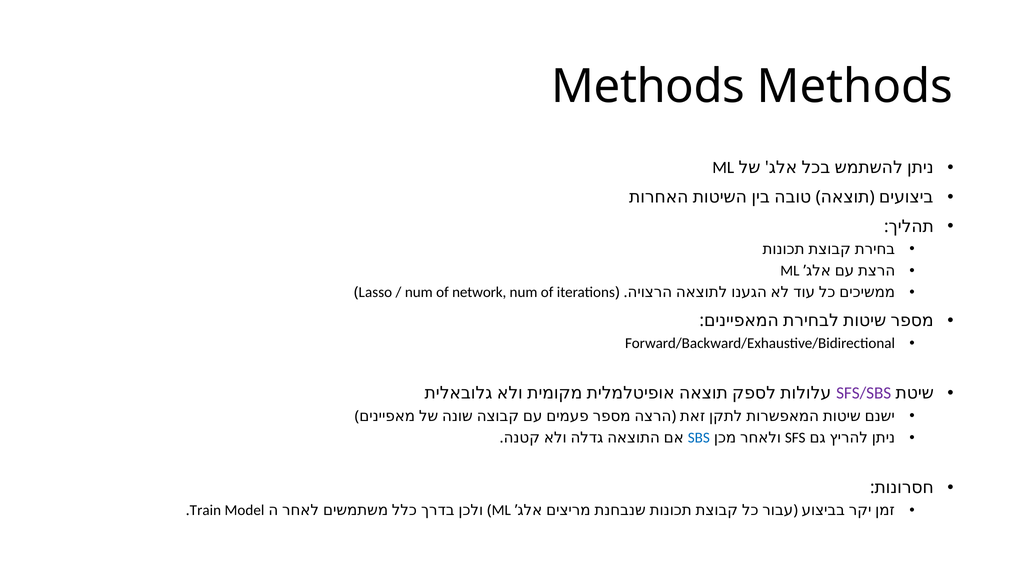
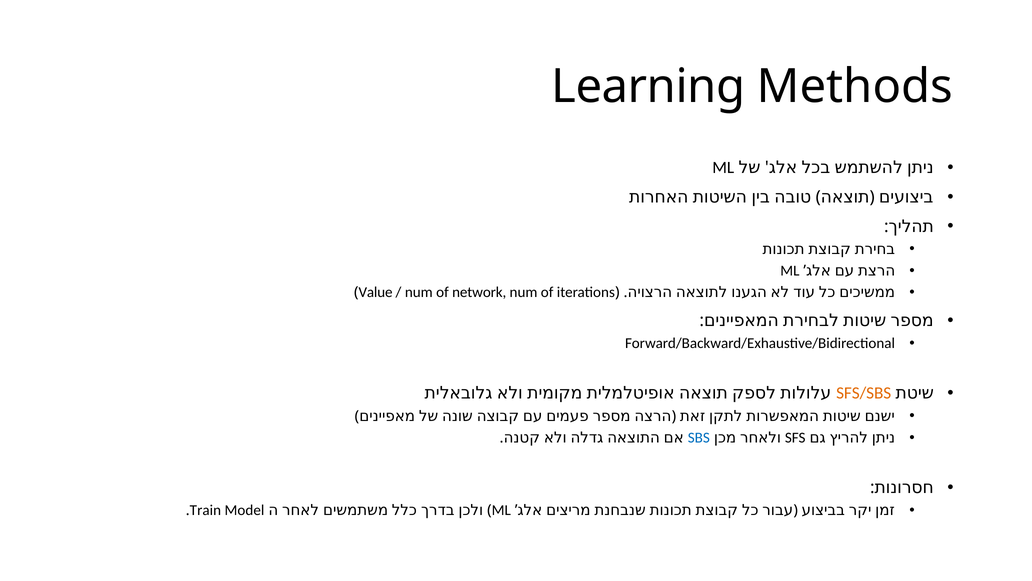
Methods: Methods -> Learning (648, 87)
Lasso: Lasso -> Value (376, 292)
SFS/SBS colour: purple -> orange (864, 393)
